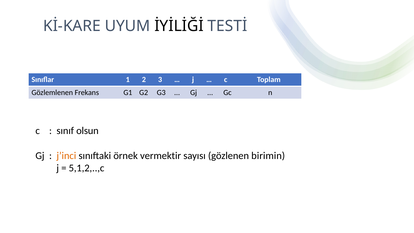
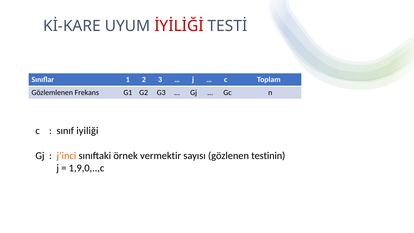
İYİLİĞİ colour: black -> red (179, 26)
olsun: olsun -> iyiliği (87, 131)
birimin: birimin -> testinin (268, 156)
5,1,2,..,c: 5,1,2,..,c -> 1,9,0,..,c (87, 168)
